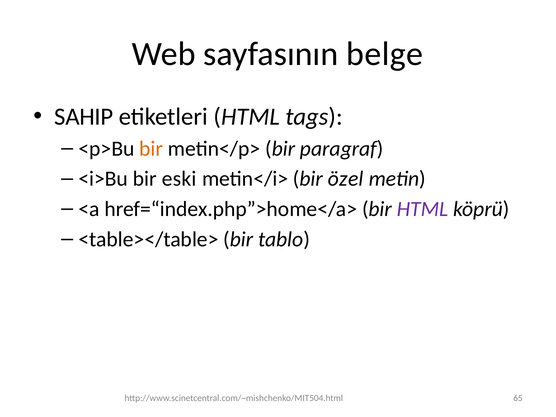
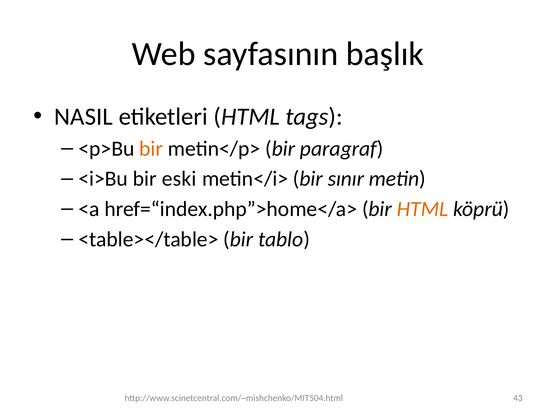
belge: belge -> başlık (385, 54)
SAHIP: SAHIP -> NASIL (84, 117)
özel: özel -> sınır (346, 179)
HTML colour: purple -> orange (422, 209)
65: 65 -> 43 (518, 398)
